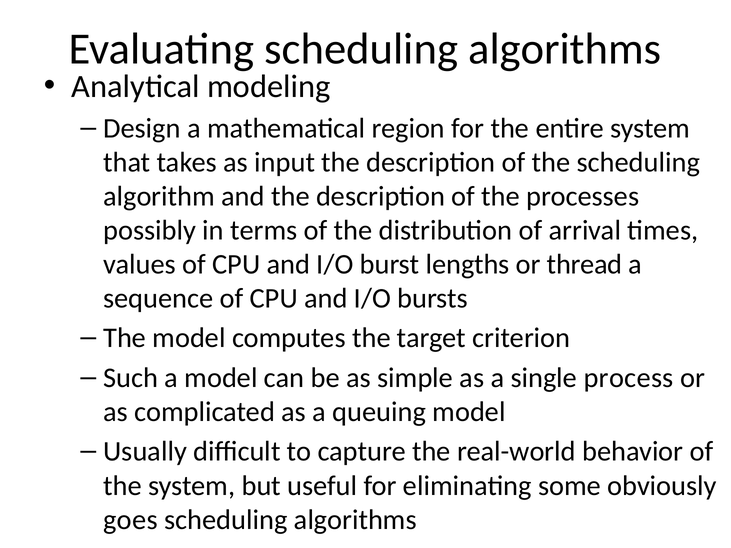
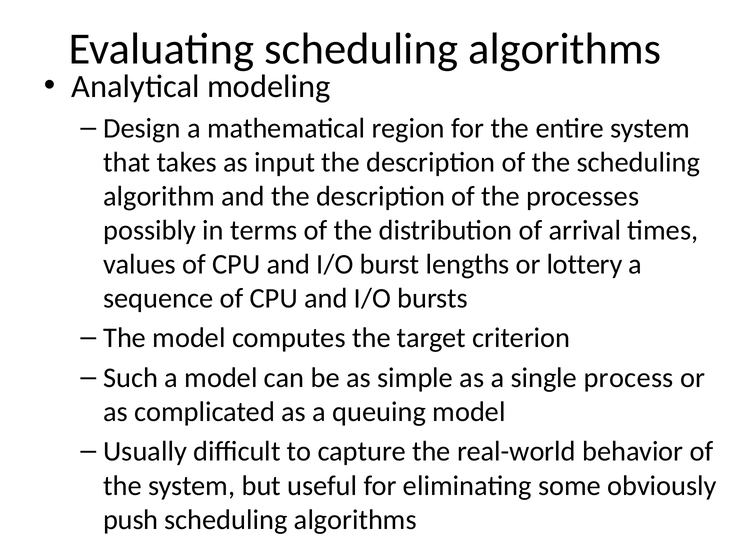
thread: thread -> lottery (585, 264)
goes: goes -> push (131, 520)
